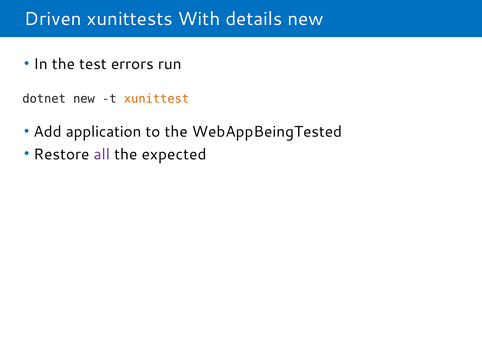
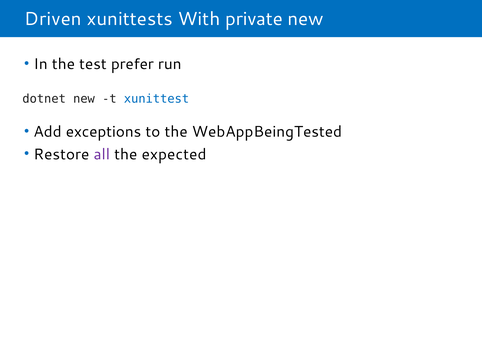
details: details -> private (254, 19)
errors: errors -> prefer (132, 64)
xunittest colour: orange -> blue (156, 99)
application: application -> exceptions (104, 132)
